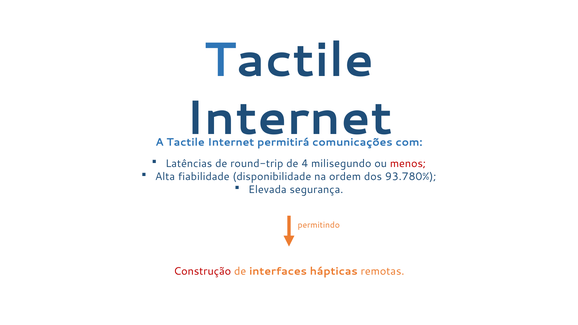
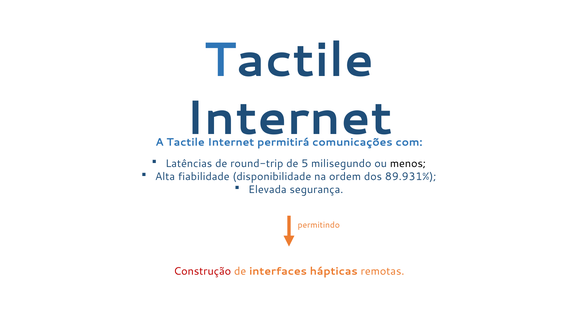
4: 4 -> 5 (305, 164)
menos colour: red -> black (408, 164)
93.780%: 93.780% -> 89.931% (411, 177)
